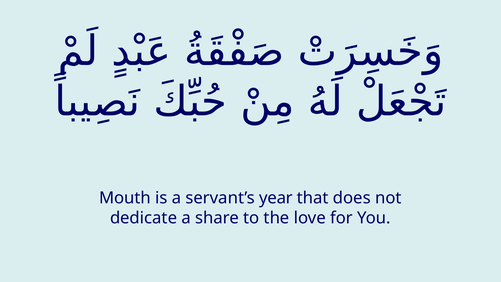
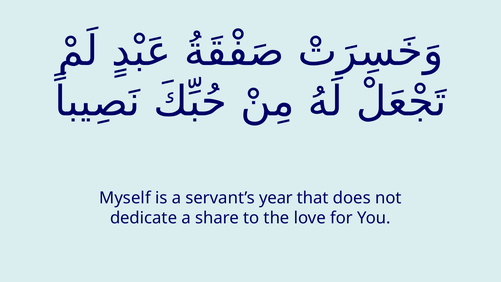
Mouth: Mouth -> Myself (125, 198)
